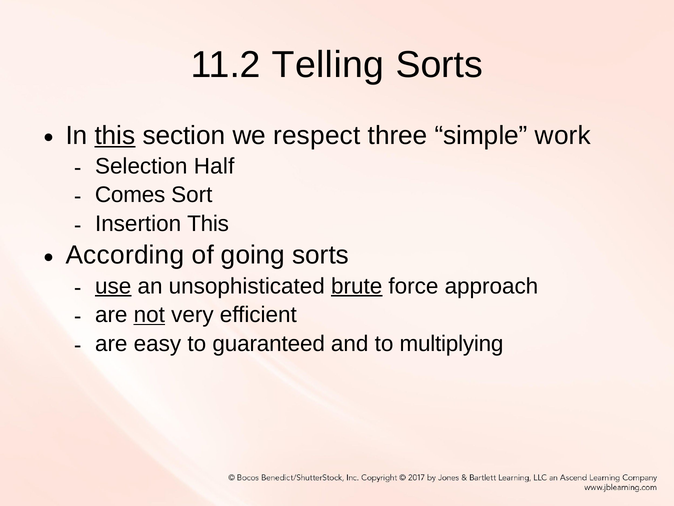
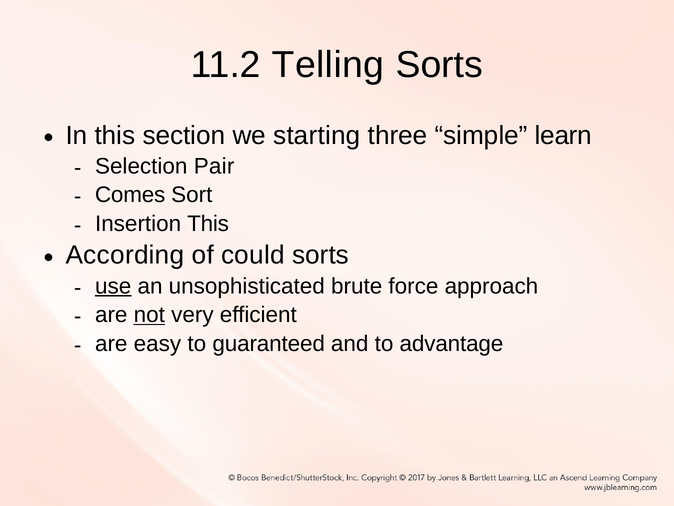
this underline: present -> none (115, 135)
respect: respect -> starting (317, 135)
work: work -> learn (563, 135)
Half: Half -> Pair (214, 166)
going: going -> could (253, 255)
brute underline: present -> none (357, 286)
multiplying: multiplying -> advantage (451, 343)
